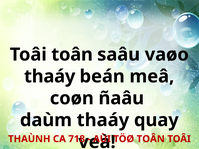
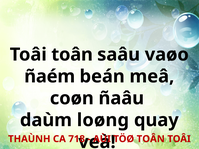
thaáy: thaáy -> ñaém (50, 77)
daùm thaáy: thaáy -> loøng (103, 120)
